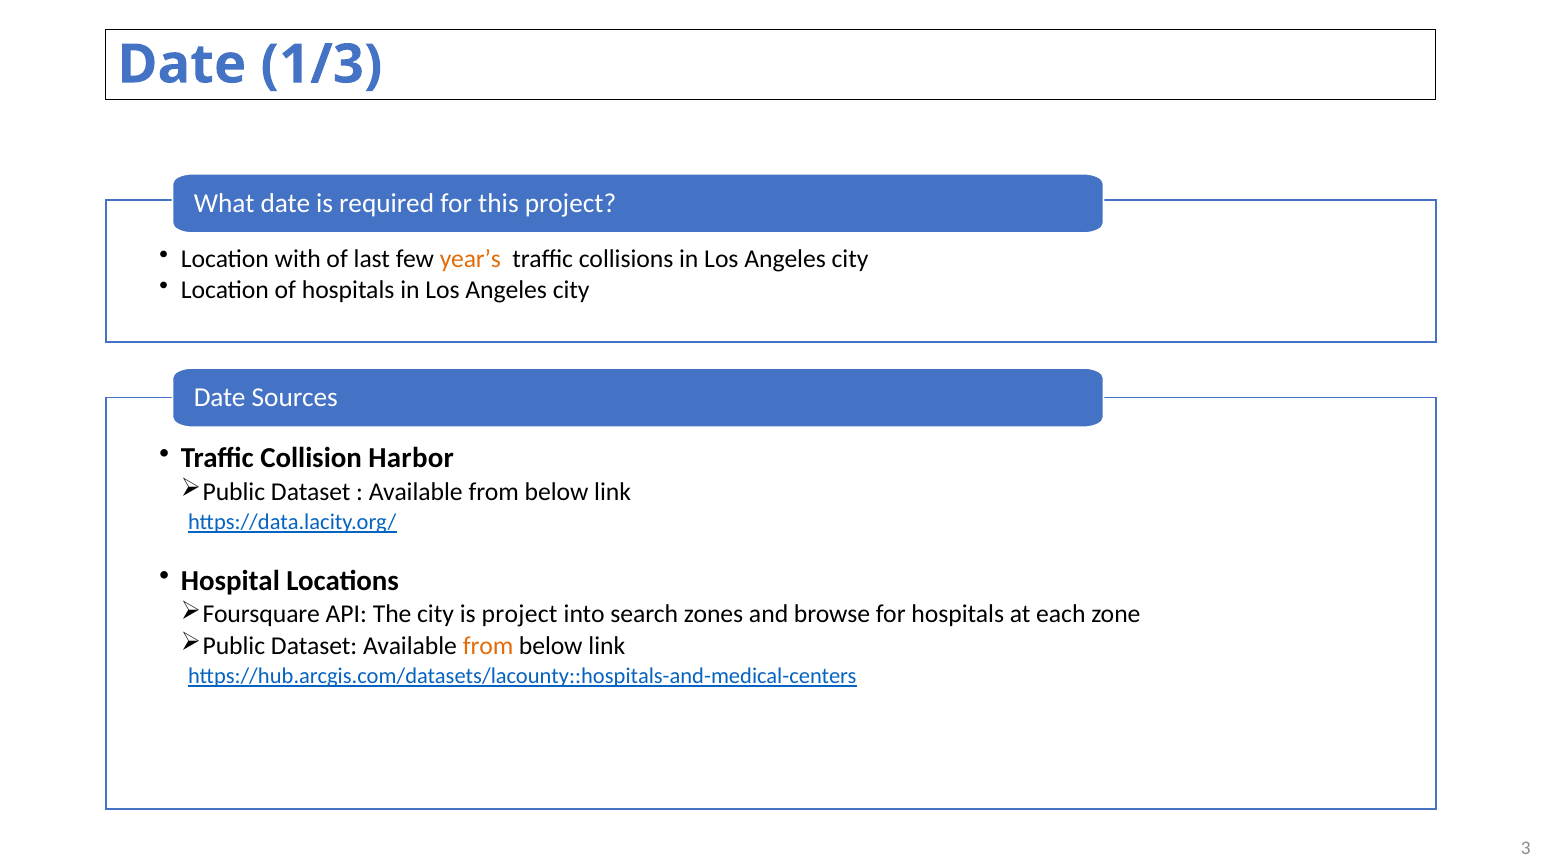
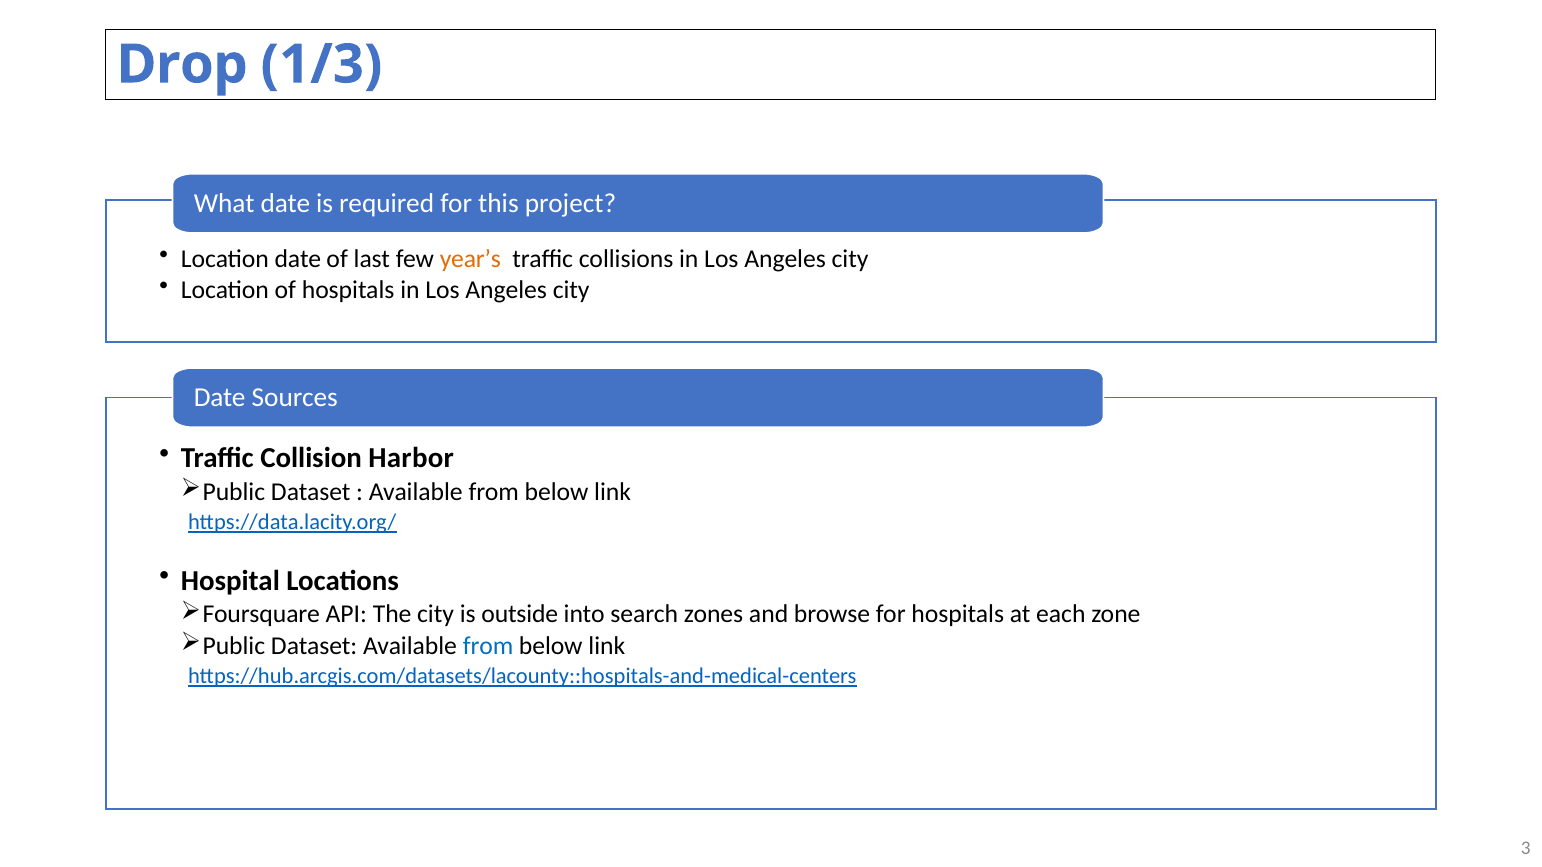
Date: Date -> Drop (182, 65)
Location with: with -> date (298, 259)
is project: project -> outside (520, 615)
from colour: orange -> blue (488, 646)
